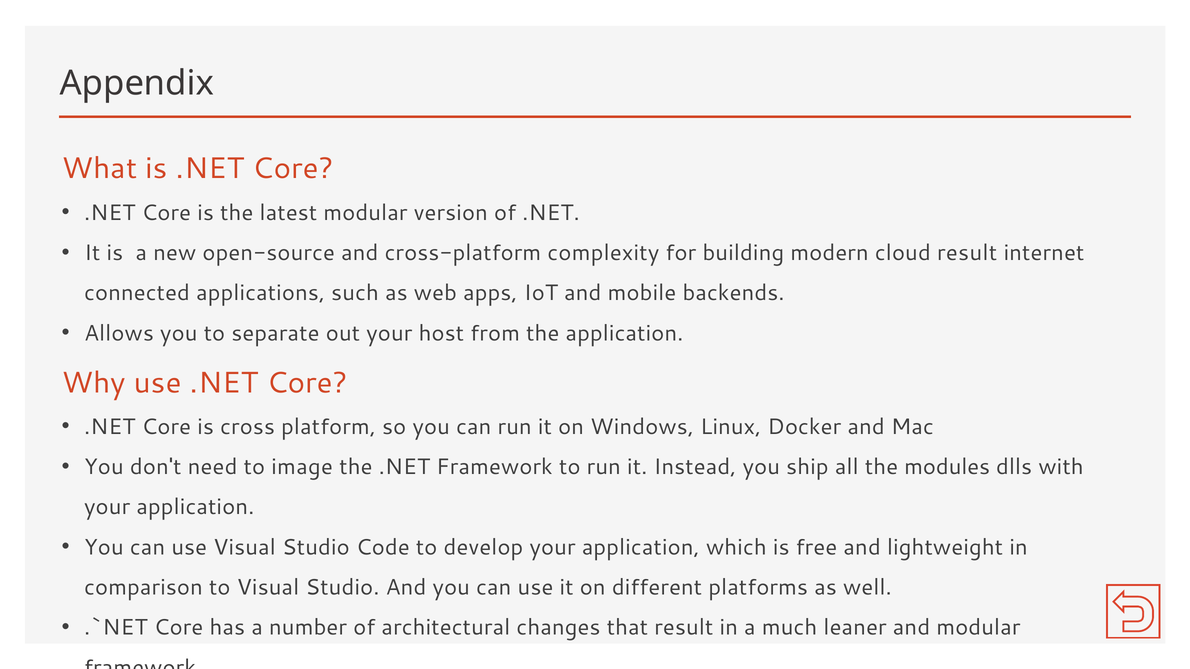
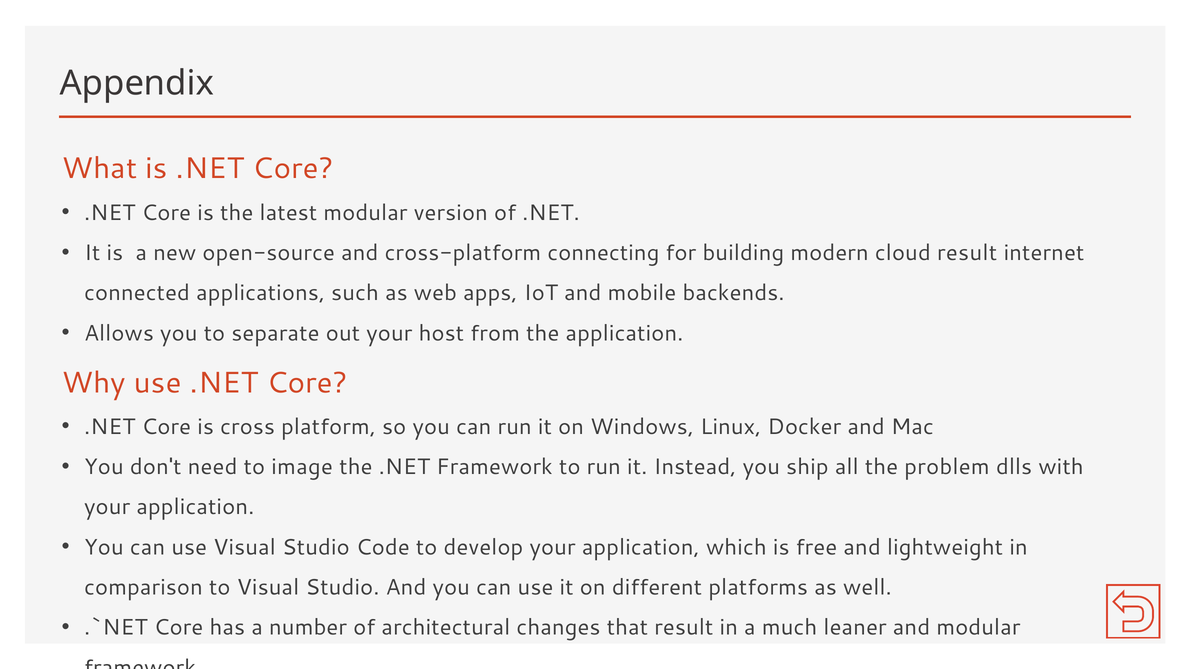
complexity: complexity -> connecting (603, 253)
modules: modules -> problem (947, 467)
